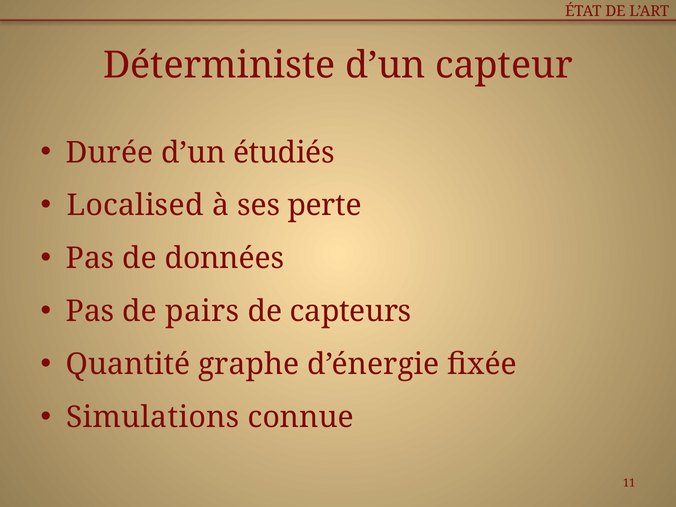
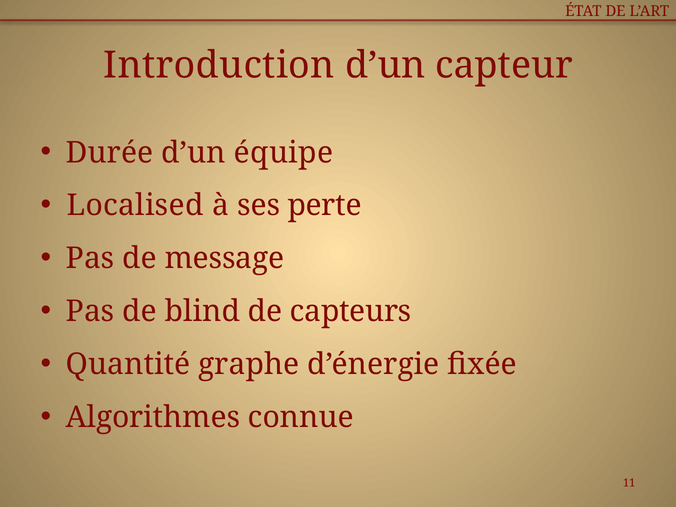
Déterministe: Déterministe -> Introduction (219, 65)
étudiés: étudiés -> équipe (284, 153)
données: données -> message (224, 258)
pairs: pairs -> blind (202, 311)
Simulations: Simulations -> Algorithmes (153, 417)
